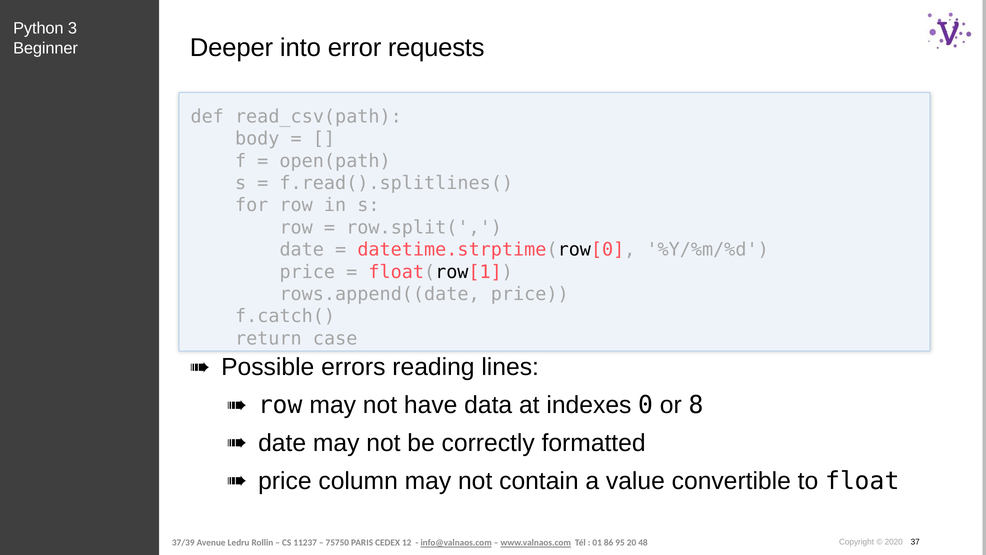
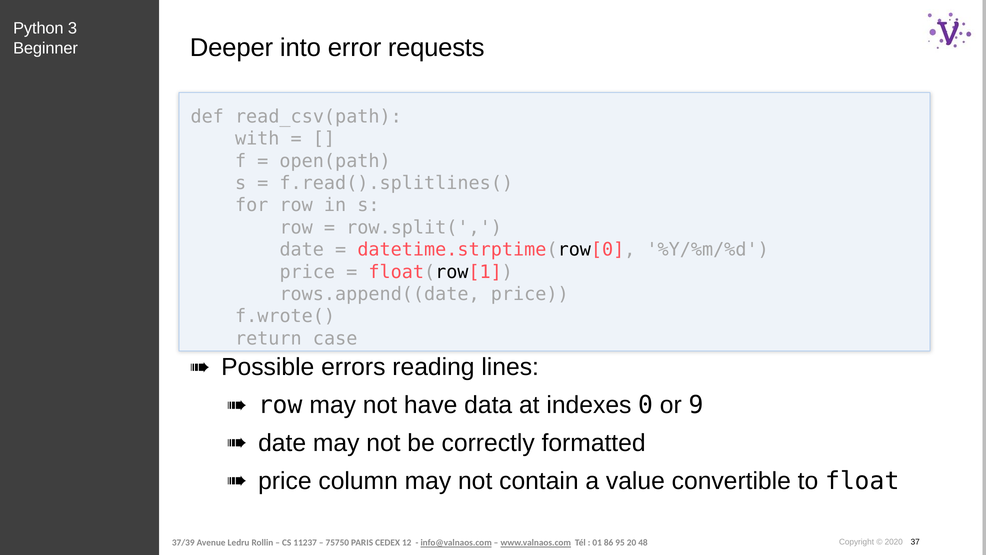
body: body -> with (257, 139)
f.catch(: f.catch( -> f.wrote( (285, 316)
8: 8 -> 9 (696, 405)
